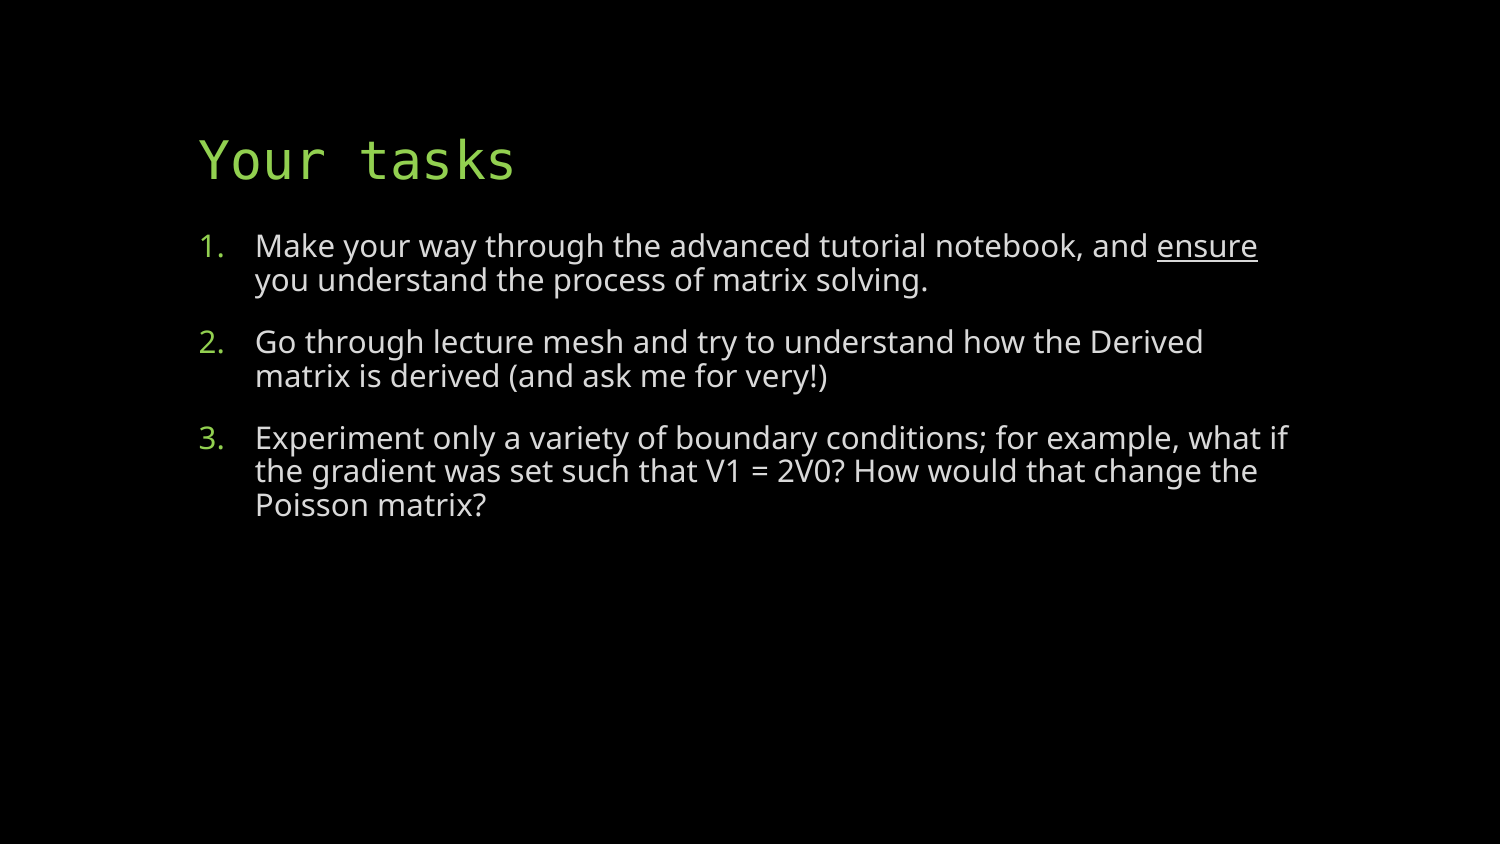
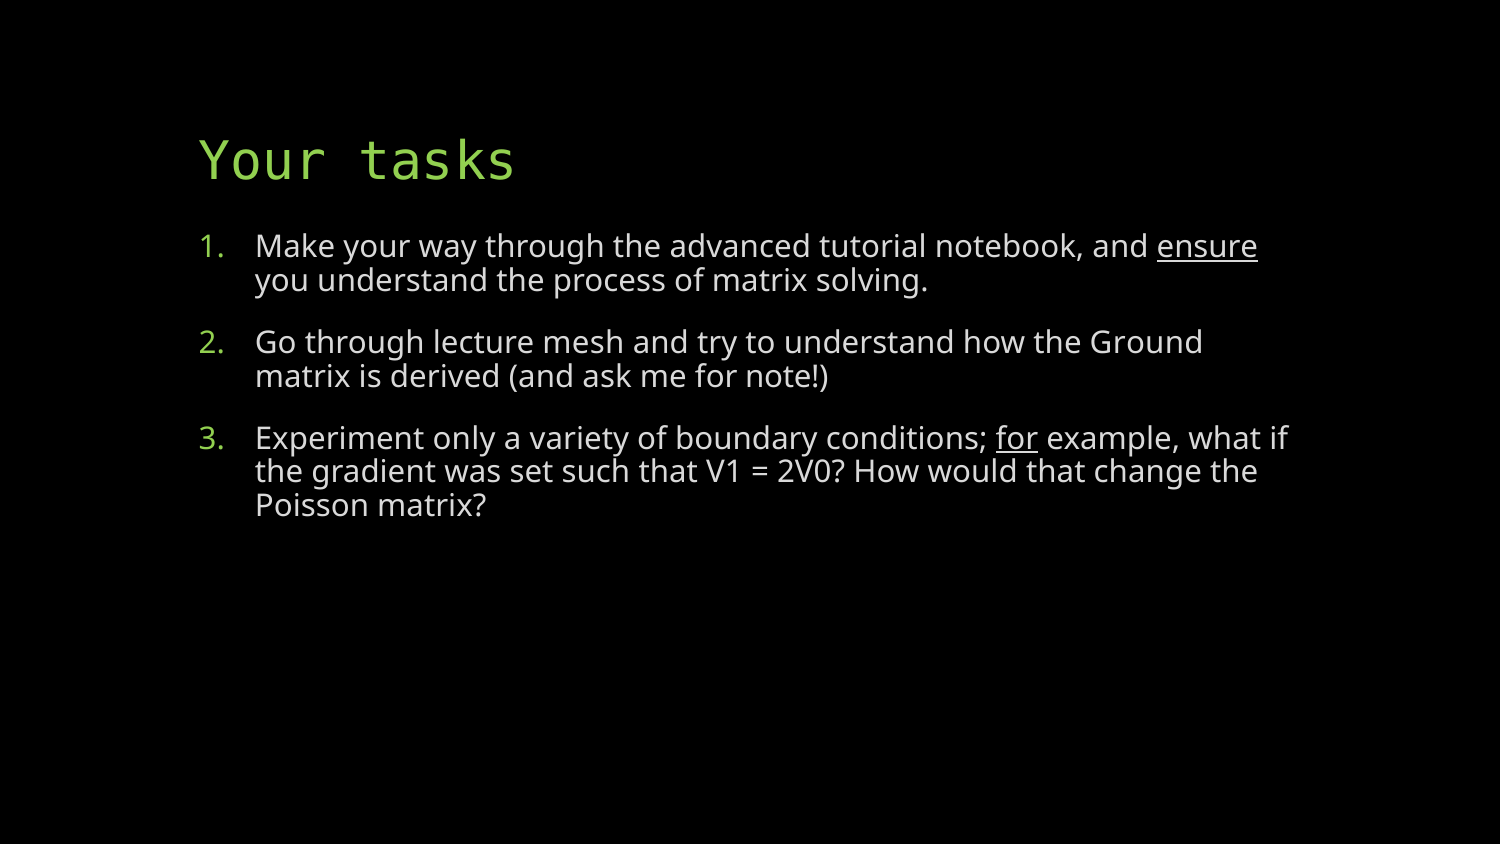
the Derived: Derived -> Ground (1147, 343)
very: very -> note (787, 377)
for underline: none -> present (1017, 439)
